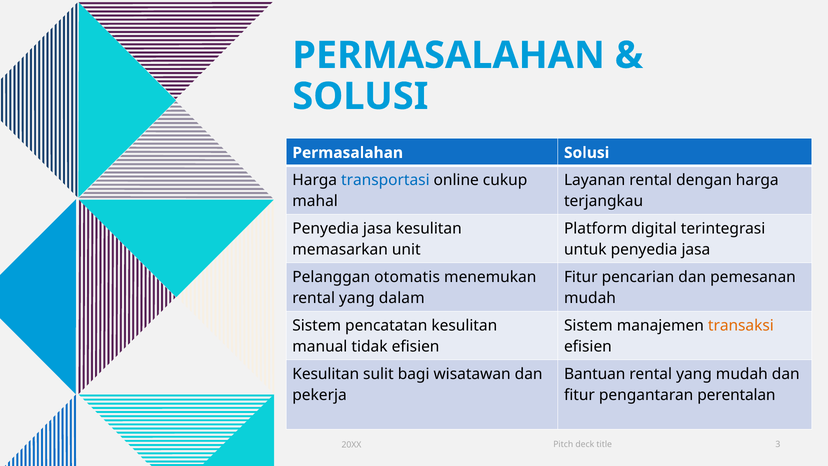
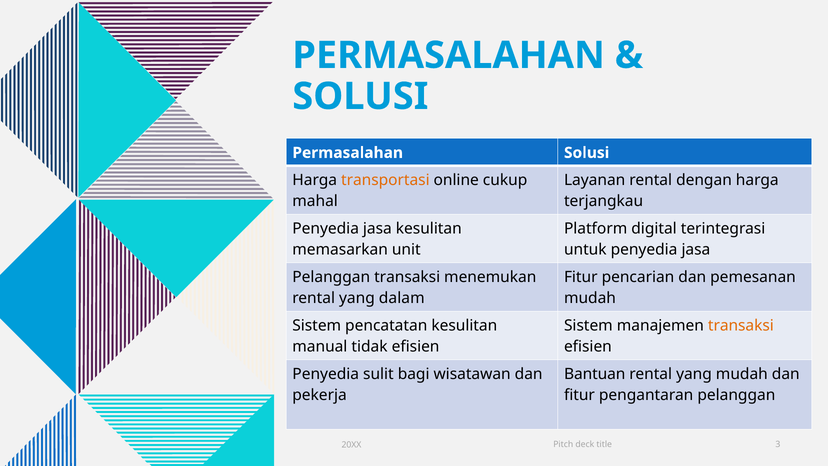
transportasi colour: blue -> orange (385, 180)
Pelanggan otomatis: otomatis -> transaksi (407, 277)
Kesulitan: Kesulitan -> Penyedia (326, 374)
pengantaran perentalan: perentalan -> pelanggan (736, 395)
